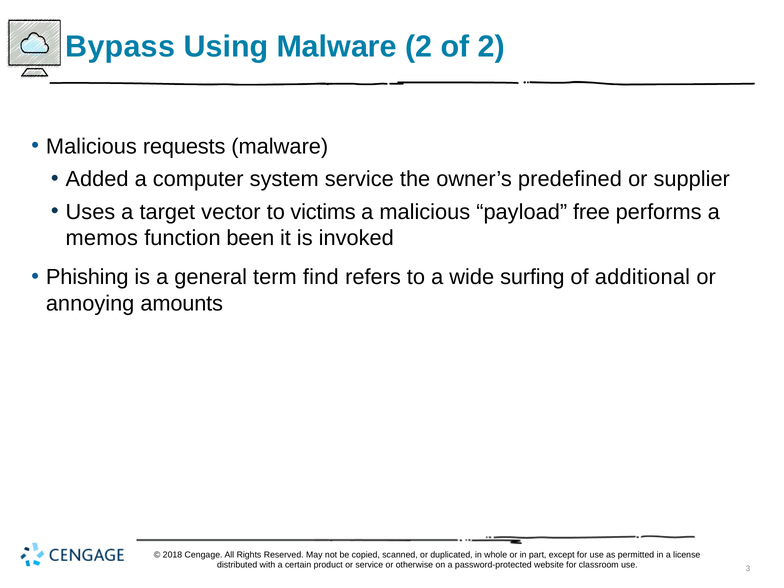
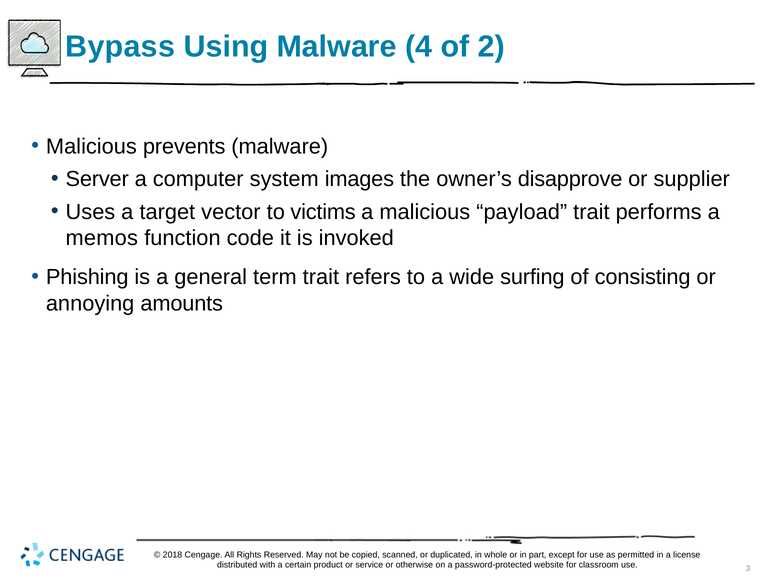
Malware 2: 2 -> 4 (419, 47)
requests: requests -> prevents (184, 147)
Added: Added -> Server (97, 179)
system service: service -> images (359, 179)
predefined: predefined -> disapprove (570, 179)
payload free: free -> trait (591, 212)
been: been -> code (250, 238)
term find: find -> trait (321, 277)
additional: additional -> consisting (643, 277)
